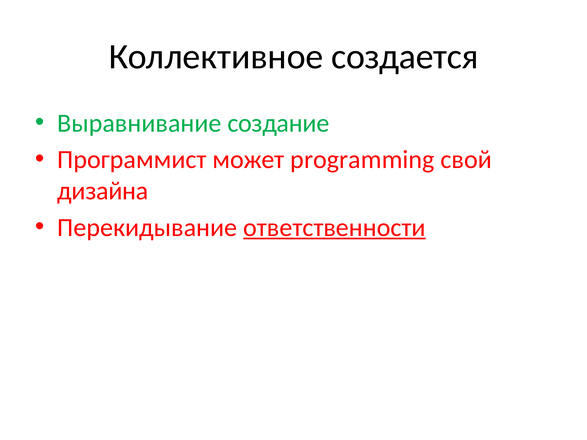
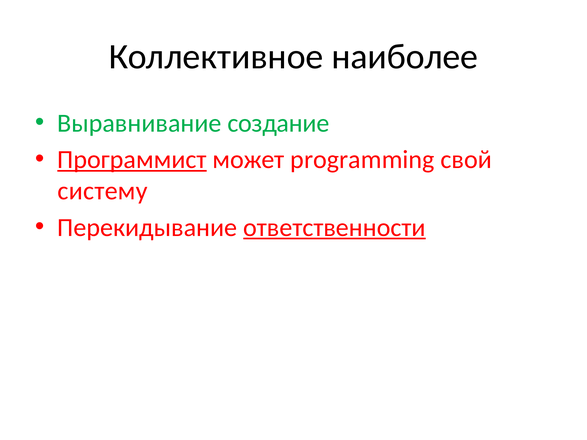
создается: создается -> наиболее (405, 57)
Программист underline: none -> present (132, 160)
дизайна: дизайна -> систему (103, 191)
